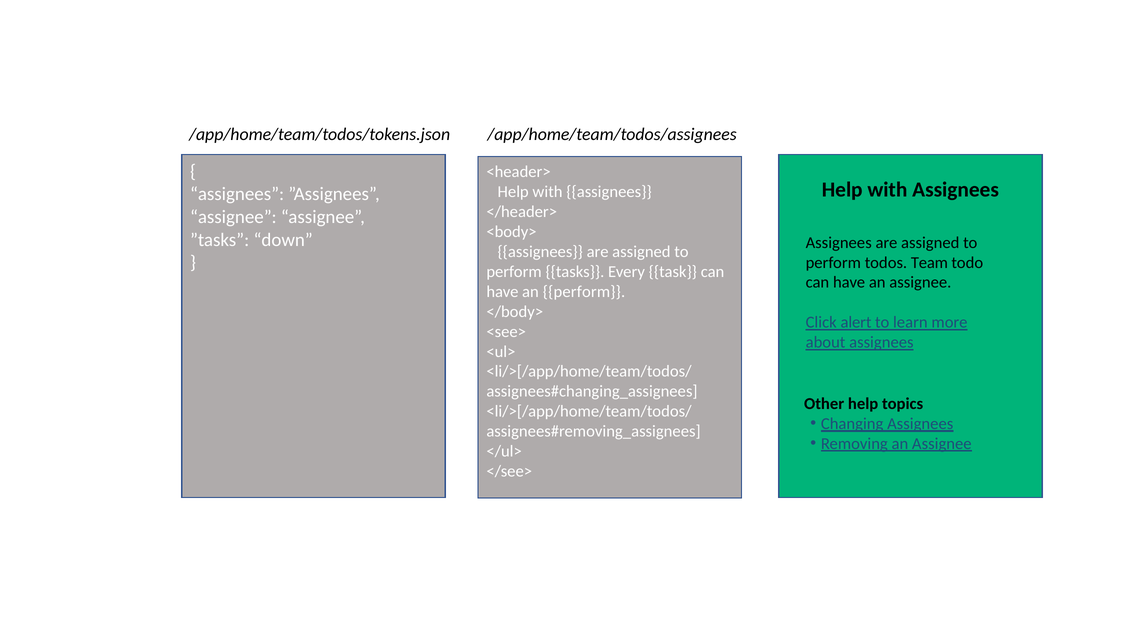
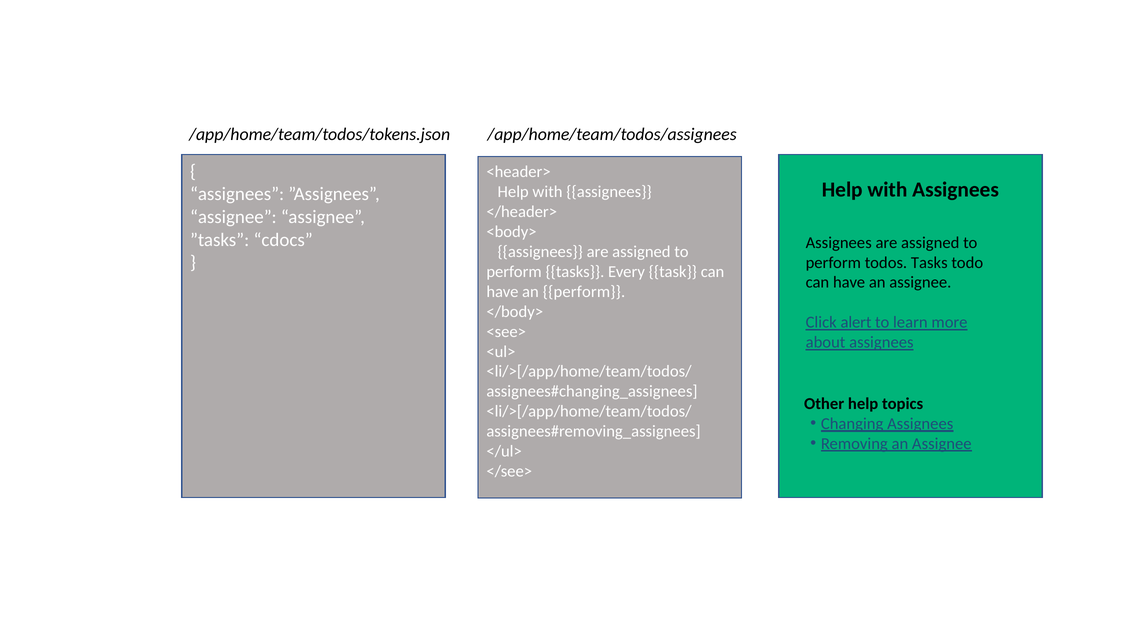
down: down -> cdocs (283, 240)
todos Team: Team -> Tasks (929, 262)
